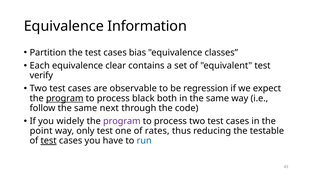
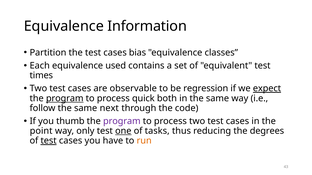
clear: clear -> used (116, 66)
verify: verify -> times (41, 76)
expect underline: none -> present (267, 89)
black: black -> quick (143, 99)
widely: widely -> thumb (70, 121)
one underline: none -> present (123, 131)
rates: rates -> tasks (157, 131)
testable: testable -> degrees (267, 131)
run colour: blue -> orange (144, 141)
